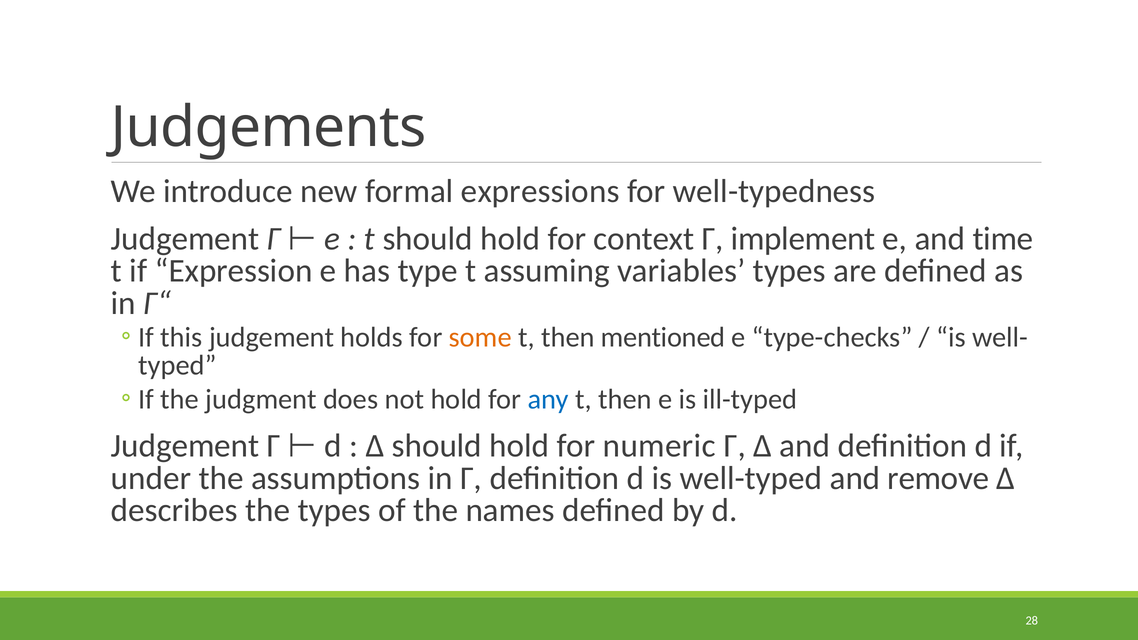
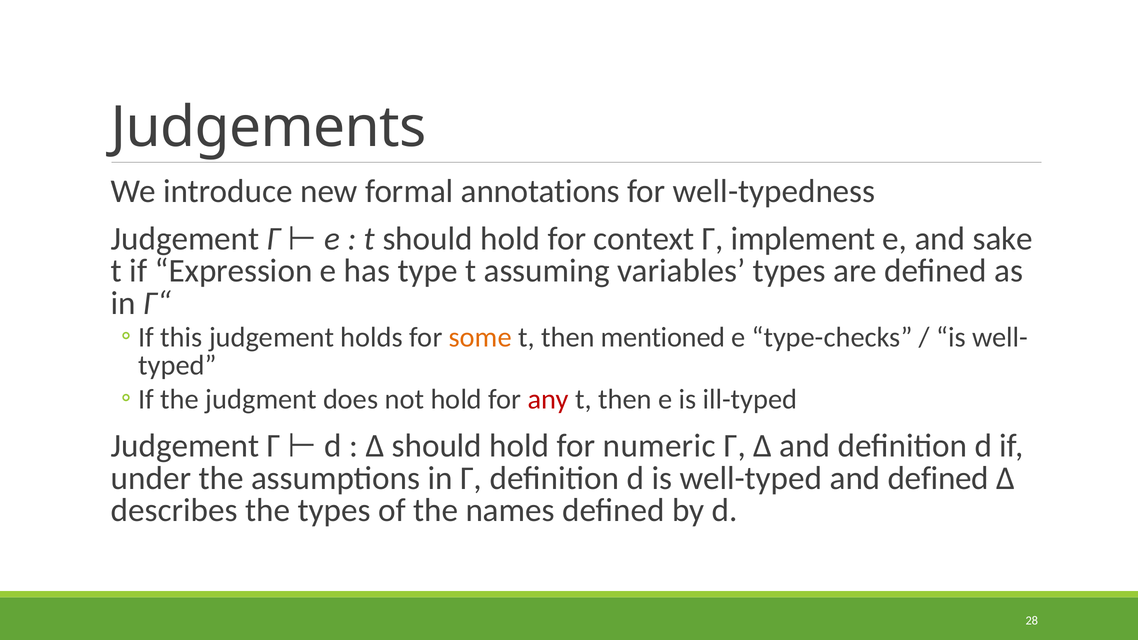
expressions: expressions -> annotations (540, 191)
time: time -> sake (1003, 239)
any colour: blue -> red (548, 399)
and remove: remove -> defined (938, 478)
